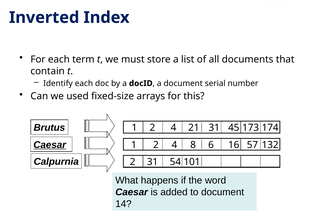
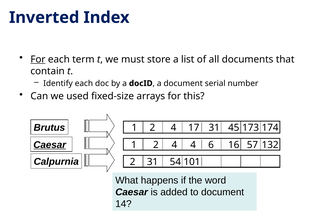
For underline: none -> present (38, 59)
21: 21 -> 17 (194, 128)
4 8: 8 -> 4 (193, 145)
